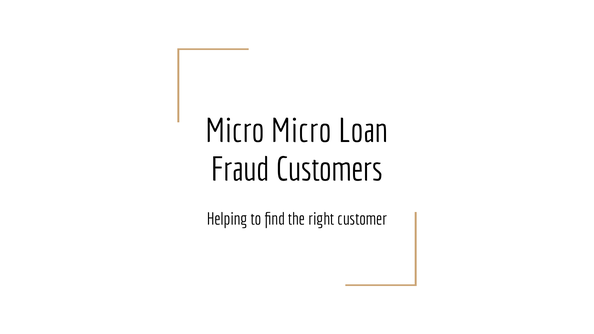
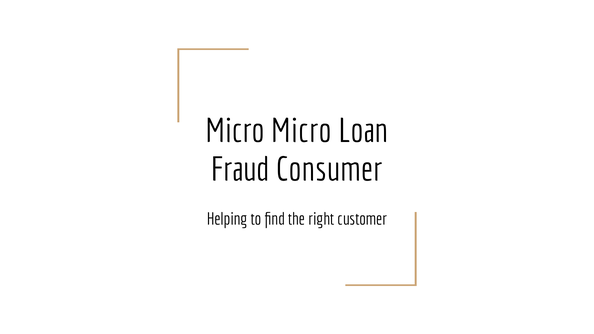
Customers: Customers -> Consumer (329, 170)
